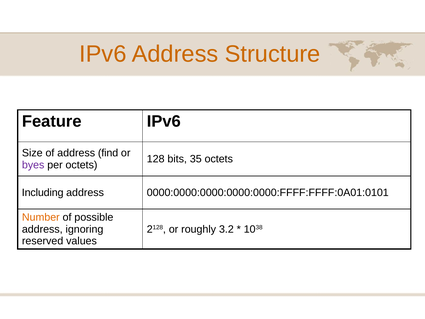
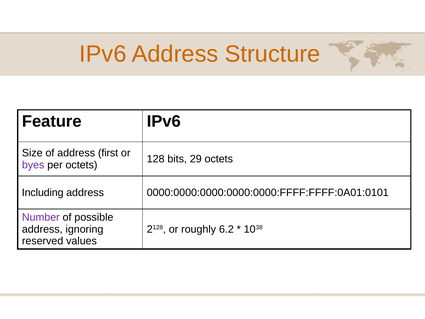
find: find -> first (108, 153)
35: 35 -> 29 (196, 159)
Number colour: orange -> purple (41, 217)
3.2: 3.2 -> 6.2 (226, 229)
